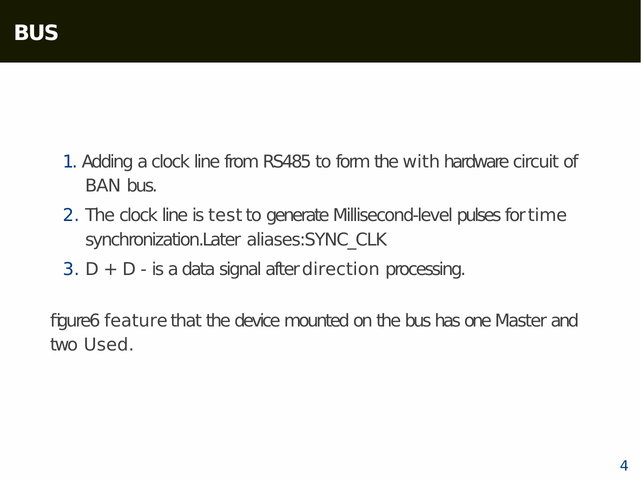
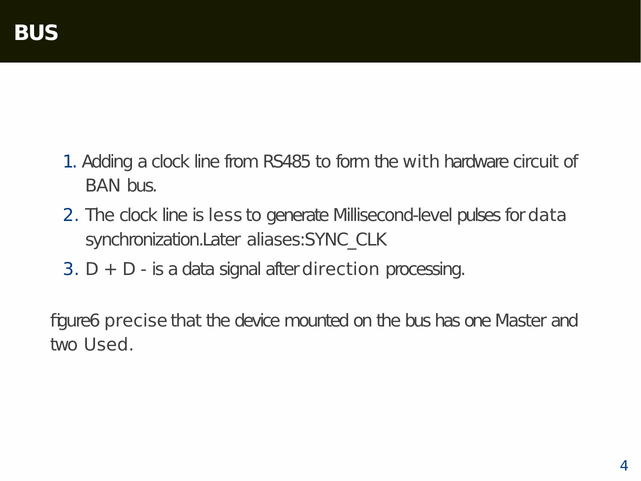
test: test -> less (225, 216)
for time: time -> data (548, 216)
feature: feature -> precise (136, 321)
